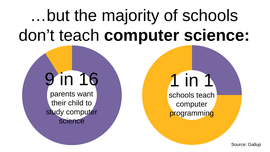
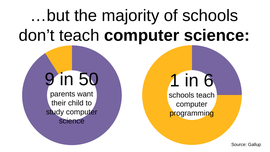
16: 16 -> 50 (89, 79)
in 1: 1 -> 6 (209, 80)
